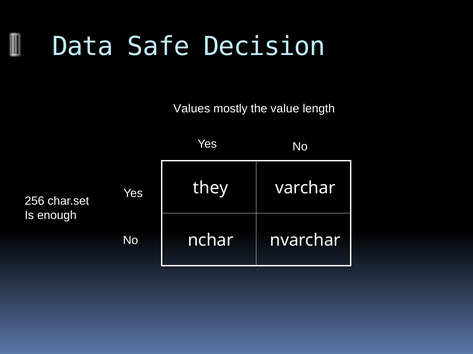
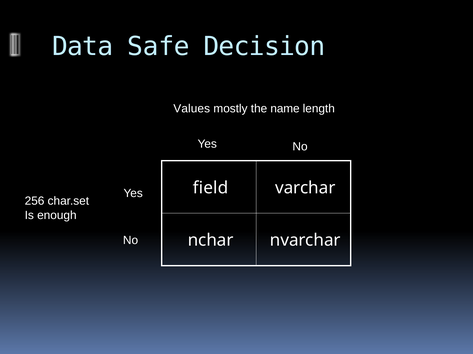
value: value -> name (285, 109)
they: they -> field (211, 188)
